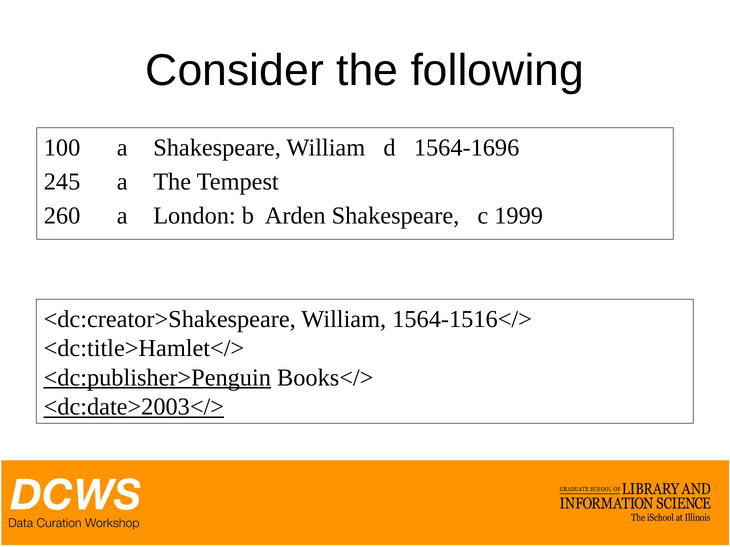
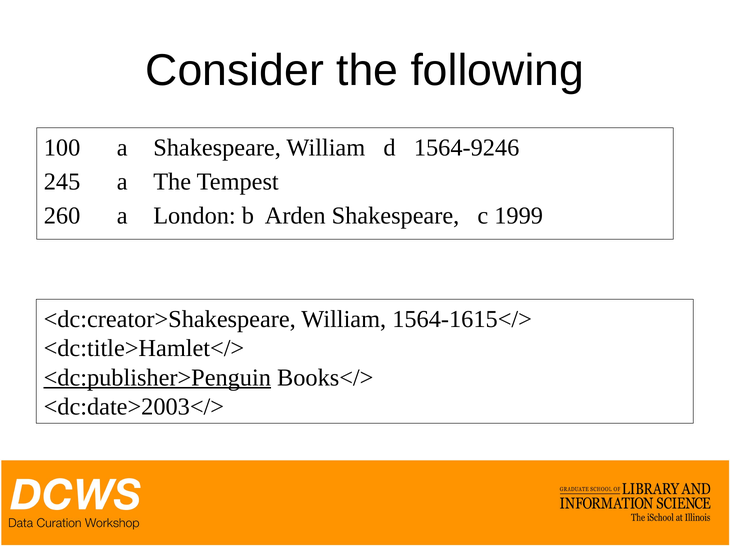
1564-1696: 1564-1696 -> 1564-9246 (467, 148)
1564-1516</>: 1564-1516</> -> 1564-1615</> (462, 319)
<dc:date>2003</> underline: present -> none (134, 407)
